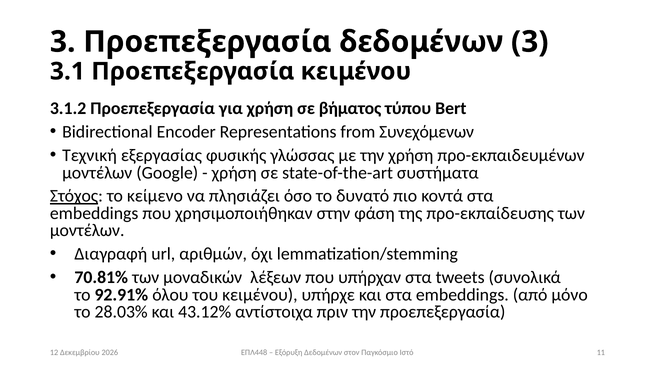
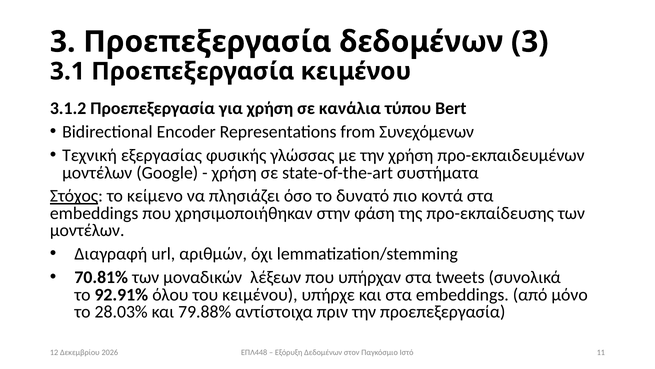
βήματος: βήματος -> κανάλια (350, 108)
43.12%: 43.12% -> 79.88% (205, 311)
